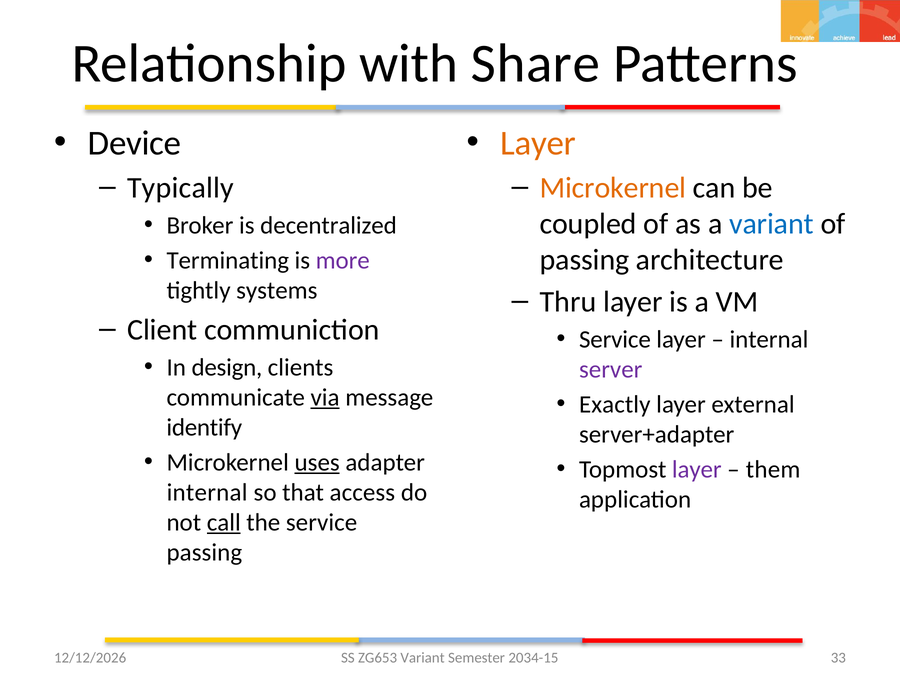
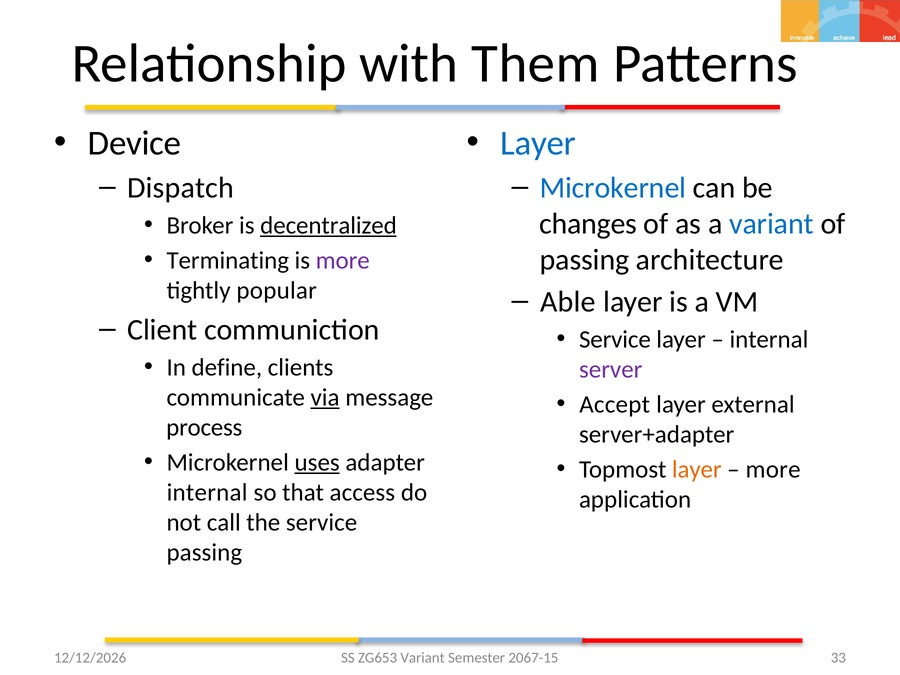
Share: Share -> Them (535, 64)
Layer colour: orange -> blue (538, 143)
Typically: Typically -> Dispatch (180, 188)
Microkernel colour: orange -> blue (613, 188)
coupled: coupled -> changes (588, 224)
decentralized underline: none -> present (329, 225)
systems: systems -> popular (277, 290)
Thru: Thru -> Able (568, 302)
design: design -> define (227, 367)
Exactly: Exactly -> Accept (615, 404)
identify: identify -> process (204, 427)
layer colour: purple -> orange (697, 469)
them: them -> more (773, 469)
call underline: present -> none (224, 522)
2034-15: 2034-15 -> 2067-15 (533, 658)
